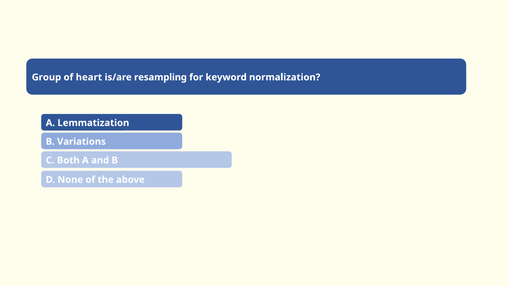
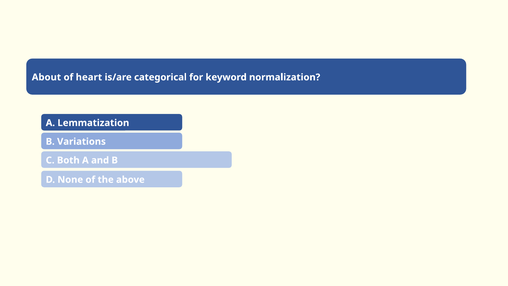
Group: Group -> About (46, 77)
resampling: resampling -> categorical (160, 77)
